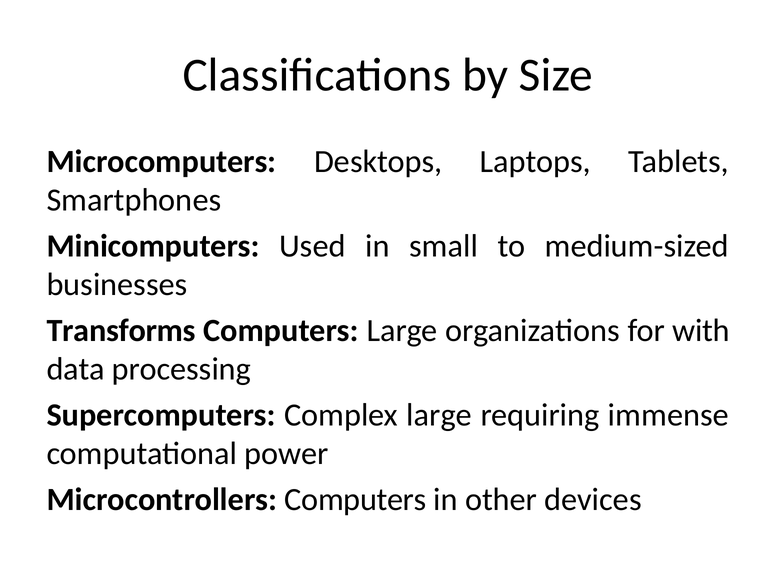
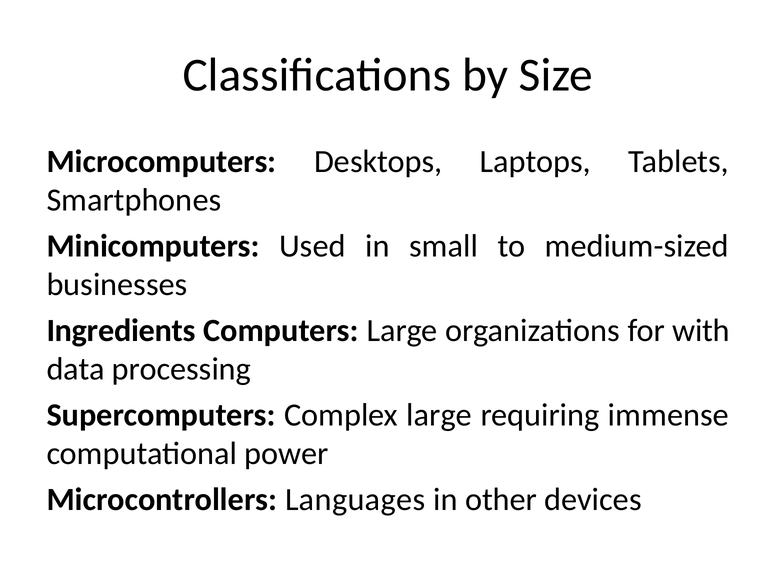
Transforms: Transforms -> Ingredients (121, 330)
Microcontrollers Computers: Computers -> Languages (355, 499)
